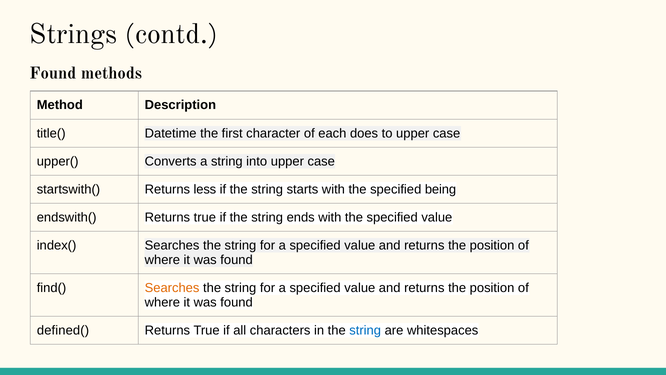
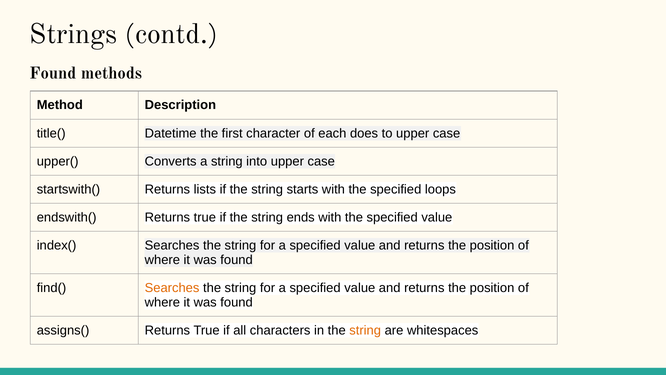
less: less -> lists (205, 189)
being: being -> loops (440, 189)
defined(: defined( -> assigns( (63, 330)
string colour: blue -> orange (365, 330)
